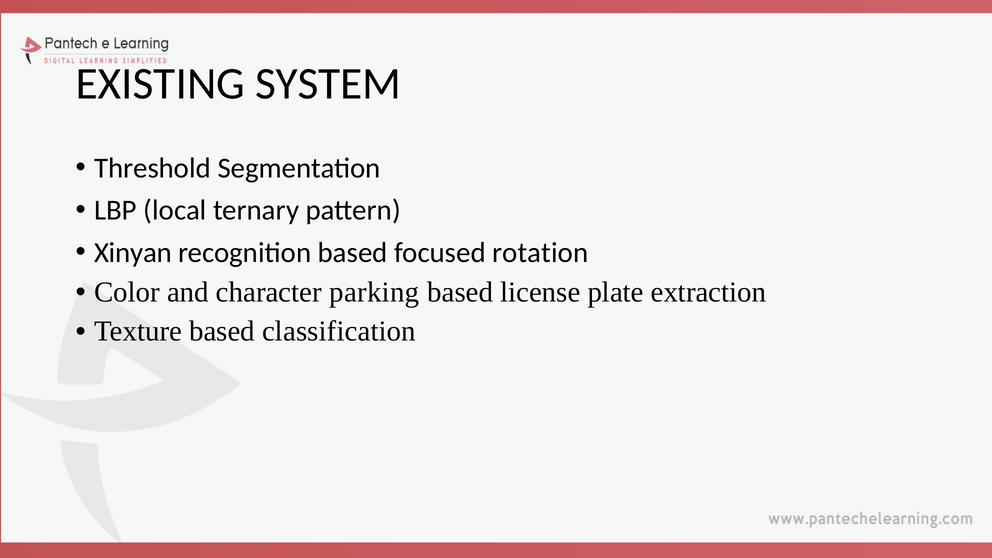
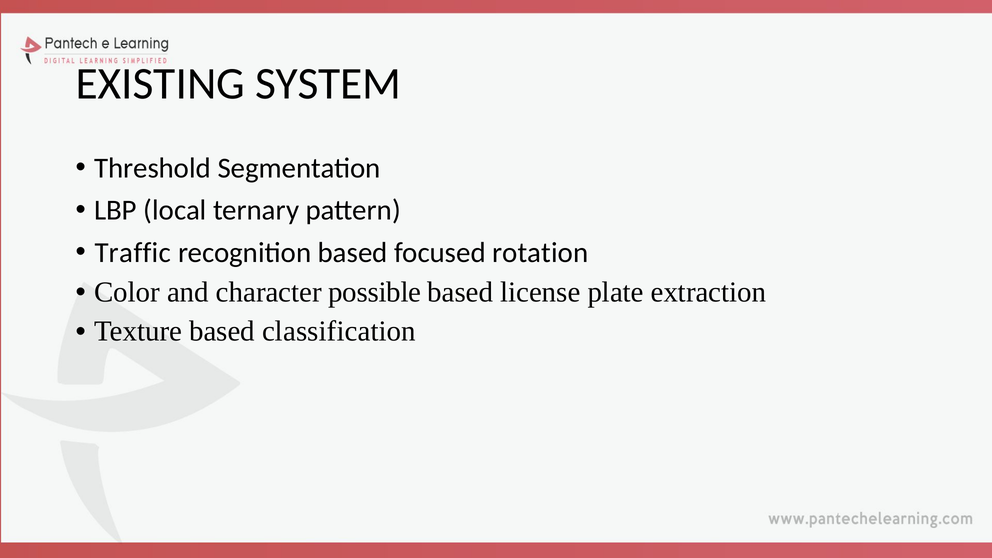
Xinyan: Xinyan -> Traffic (133, 252)
parking: parking -> possible (375, 292)
